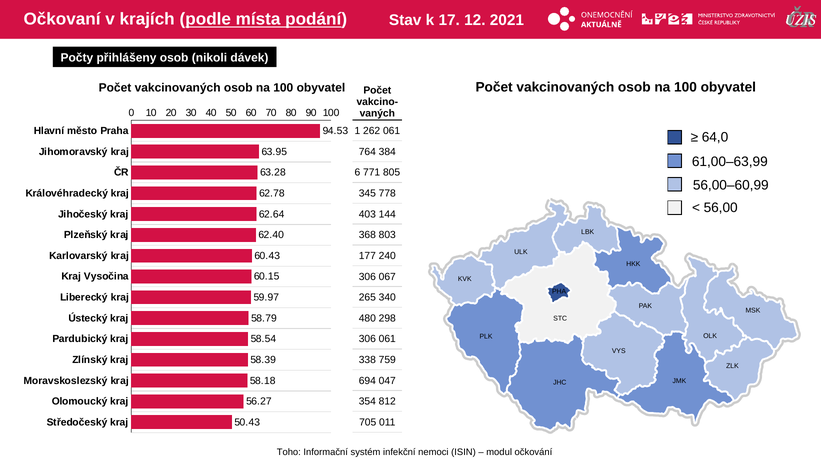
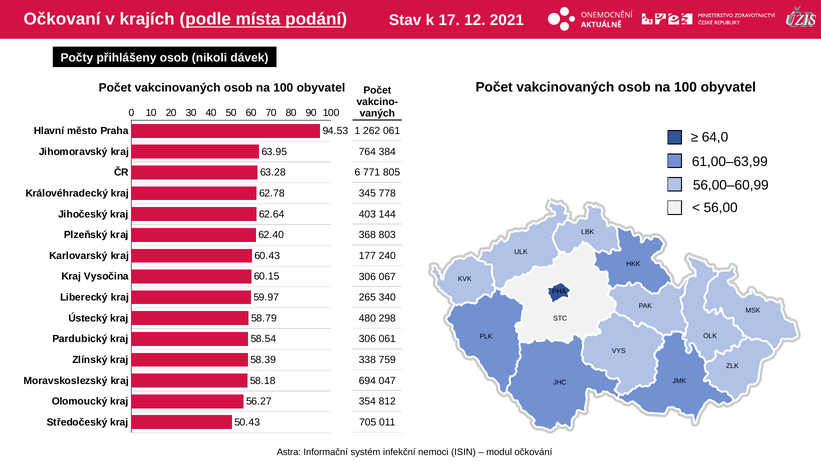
Toho: Toho -> Astra (289, 452)
